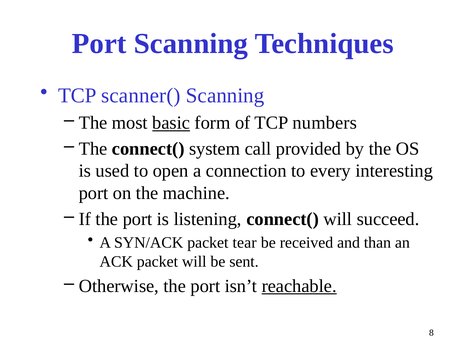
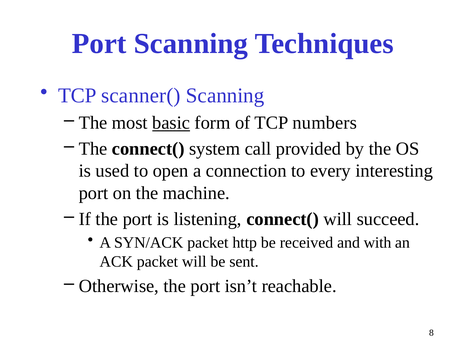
tear: tear -> http (245, 242)
than: than -> with (378, 242)
reachable underline: present -> none (299, 286)
